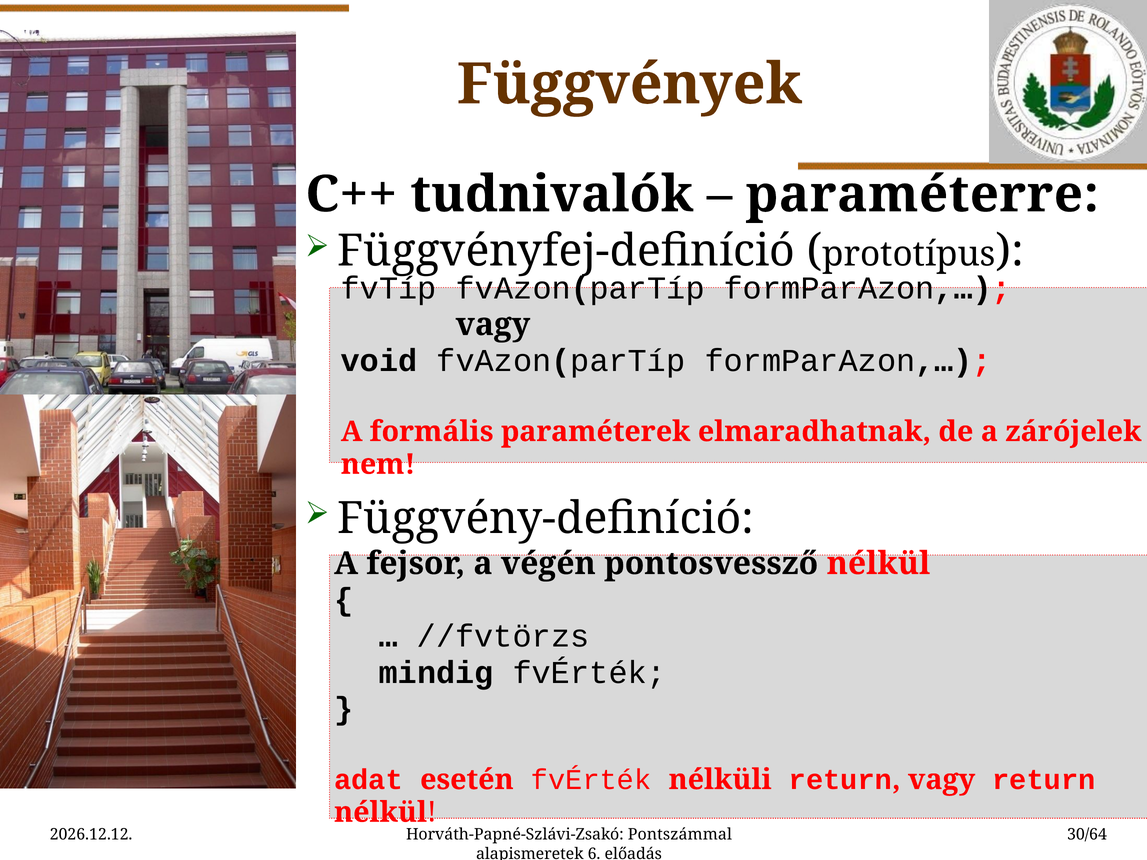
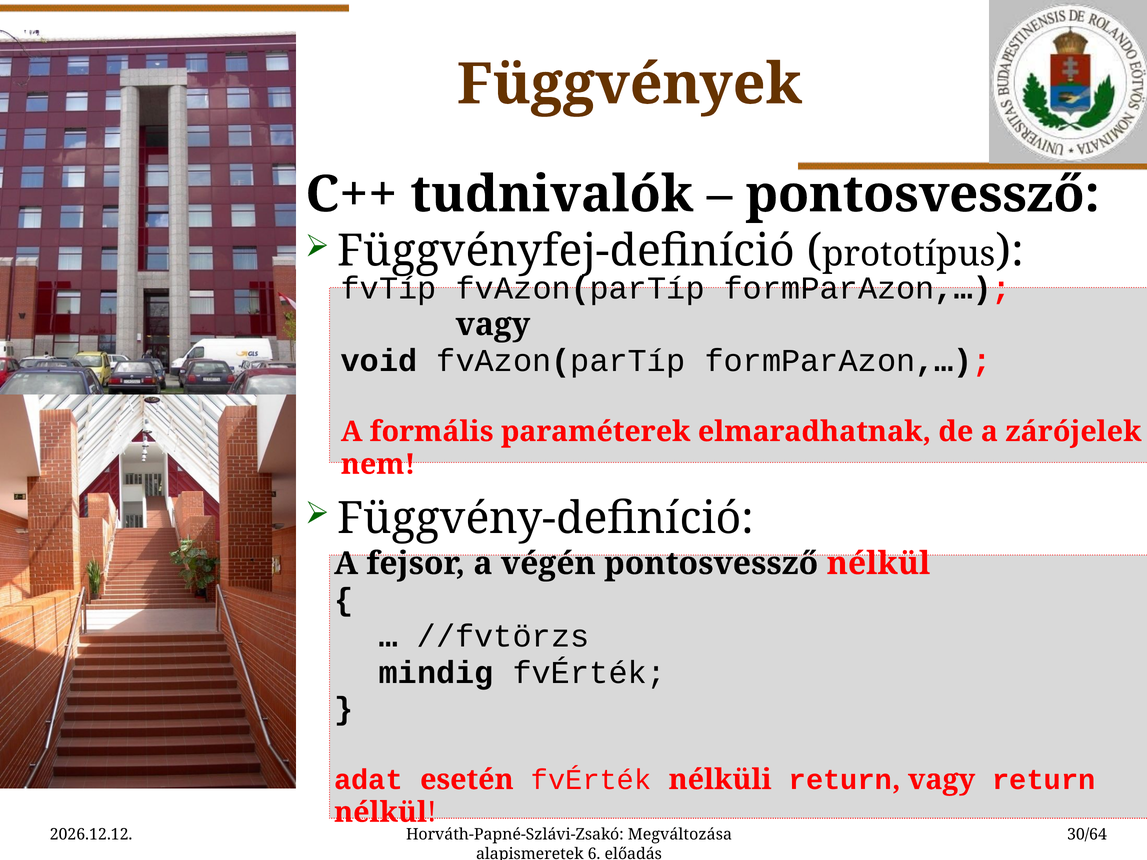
paraméterre: paraméterre -> pontosvessző (923, 195)
Pontszámmal: Pontszámmal -> Megváltozása (680, 835)
